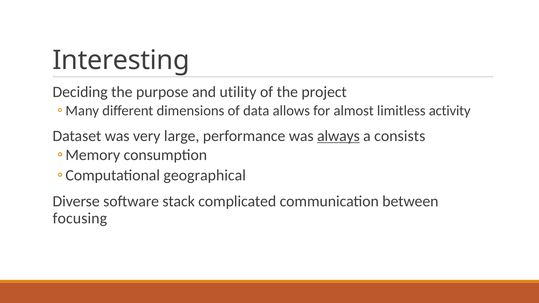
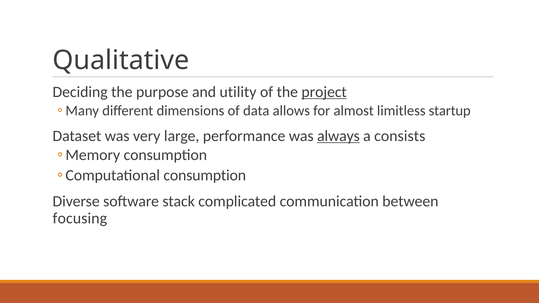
Interesting: Interesting -> Qualitative (121, 60)
project underline: none -> present (324, 92)
activity: activity -> startup (450, 111)
geographical: geographical -> consumption (205, 176)
